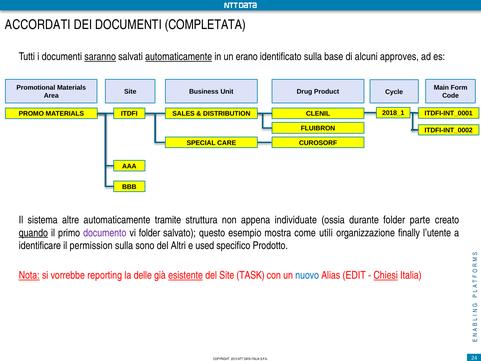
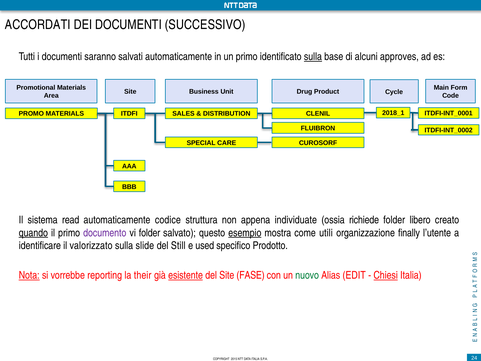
COMPLETATA: COMPLETATA -> SUCCESSIVO (205, 25)
saranno underline: present -> none (100, 57)
automaticamente underline: present -> none (179, 57)
un erano: erano -> primo (247, 57)
sulla underline: none -> present (313, 57)
altre: altre -> read (71, 220)
tramite: tramite -> codice (168, 220)
durante: durante -> richiede (364, 220)
parte: parte -> libero (420, 220)
esempio underline: none -> present (245, 233)
permission: permission -> valorizzato (91, 245)
sono: sono -> slide (145, 245)
Altri: Altri -> Still (178, 245)
delle: delle -> their (143, 275)
TASK: TASK -> FASE (251, 275)
nuovo colour: blue -> green (307, 275)
